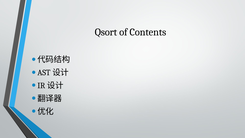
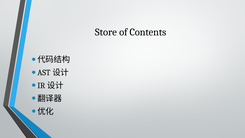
Qsort: Qsort -> Store (106, 32)
